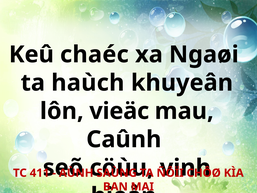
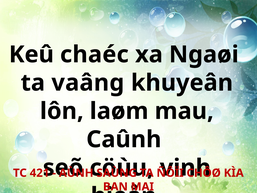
haùch: haùch -> vaâng (88, 83)
vieäc: vieäc -> laøm (119, 111)
411: 411 -> 421 (40, 173)
